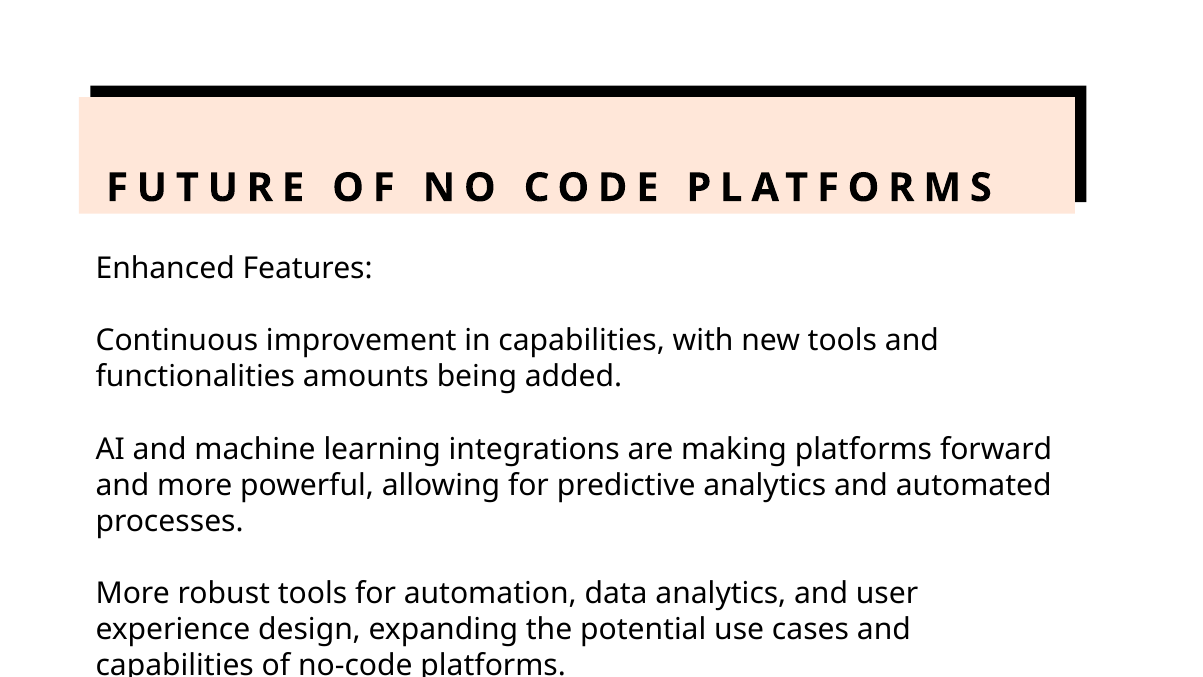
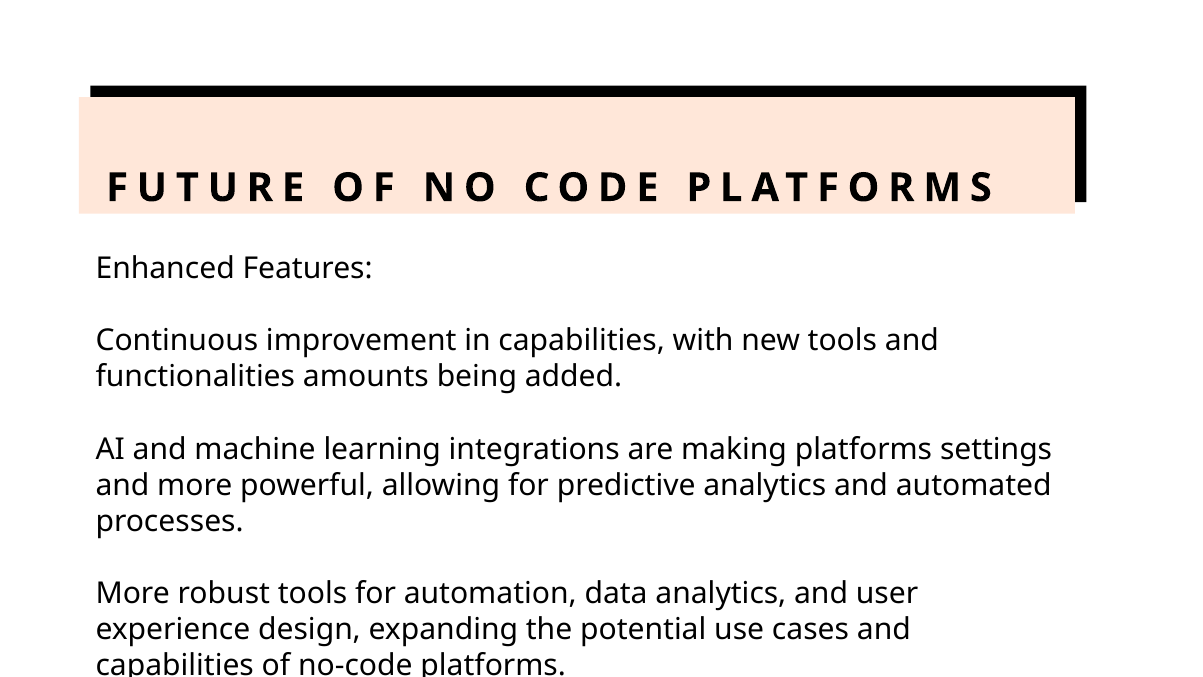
forward: forward -> settings (996, 449)
